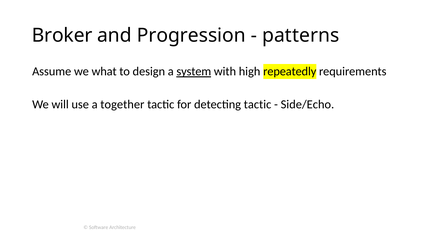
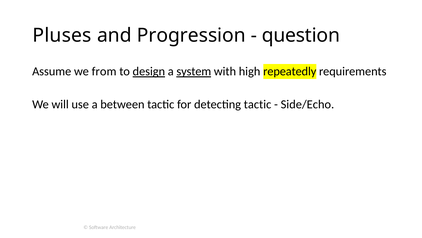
Broker: Broker -> Pluses (62, 35)
patterns: patterns -> question (301, 35)
what: what -> from (104, 71)
design underline: none -> present (149, 71)
together: together -> between (122, 104)
